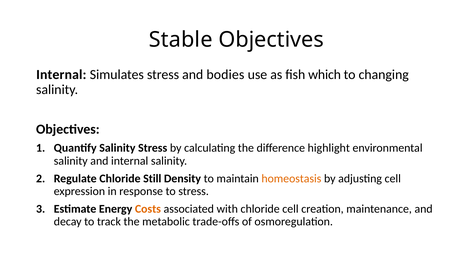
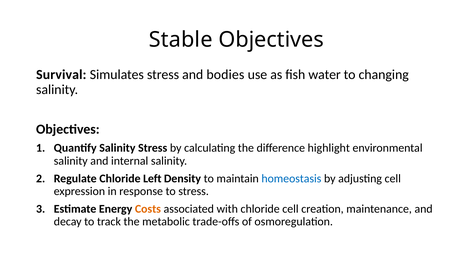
Internal: Internal -> Survival (61, 75)
which: which -> water (325, 75)
Still: Still -> Left (152, 179)
homeostasis colour: orange -> blue (291, 179)
